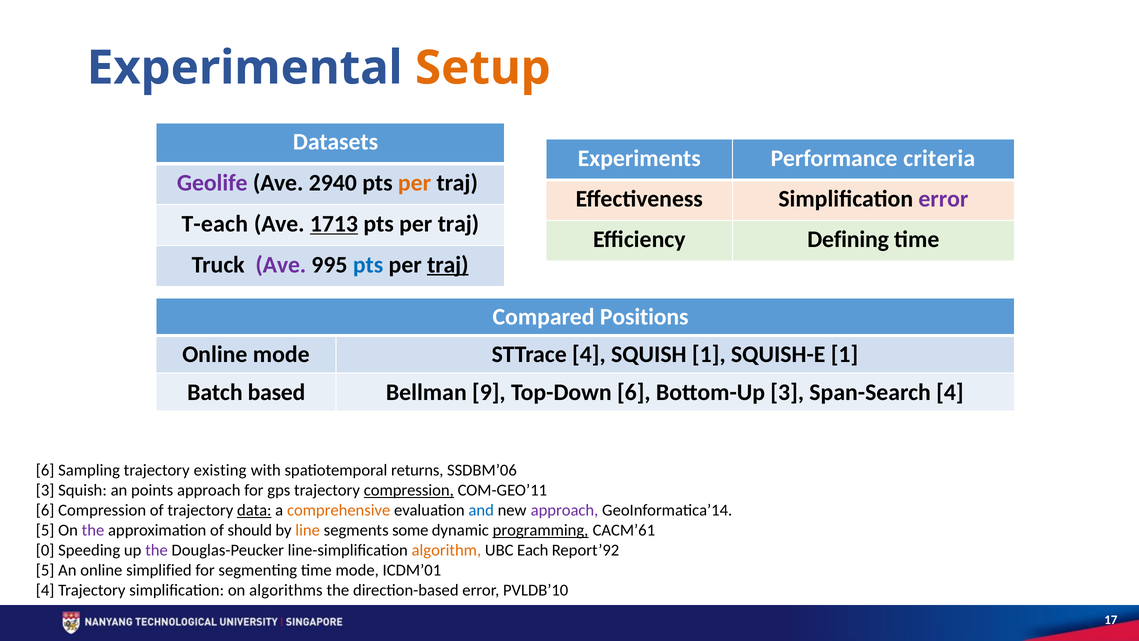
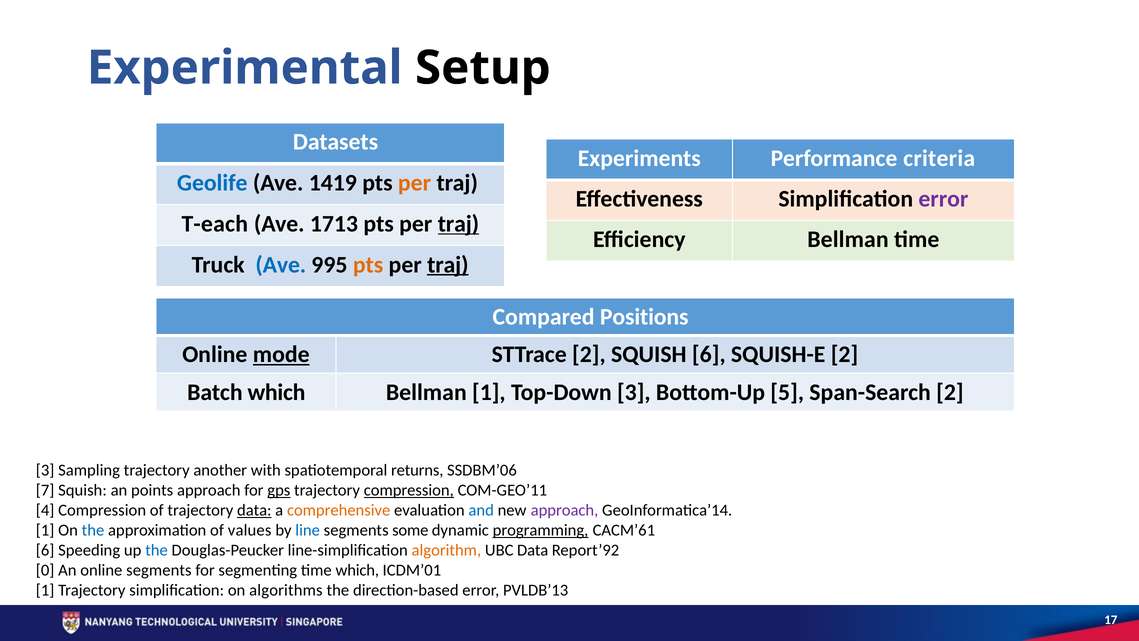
Setup colour: orange -> black (483, 68)
Geolife colour: purple -> blue (212, 183)
2940: 2940 -> 1419 (333, 183)
1713 underline: present -> none (334, 224)
traj underline: none -> present (458, 224)
Efficiency Defining: Defining -> Bellman (848, 239)
Ave colour: purple -> blue (281, 265)
pts colour: blue -> orange (368, 265)
mode underline: none -> present (281, 354)
STTrace 4: 4 -> 2 (589, 354)
SQUISH 1: 1 -> 6 (709, 354)
SQUISH-E 1: 1 -> 2 (845, 354)
Batch based: based -> which (276, 392)
Bellman 9: 9 -> 1 (489, 392)
Top-Down 6: 6 -> 3 (634, 392)
Bottom-Up 3: 3 -> 5 (787, 392)
Span-Search 4: 4 -> 2 (950, 392)
6: 6 -> 3 (45, 470)
existing: existing -> another (220, 470)
3: 3 -> 7 (45, 490)
gps underline: none -> present (279, 490)
6: 6 -> 4 (45, 510)
5: 5 -> 1 (45, 530)
the colour: purple -> blue (93, 530)
should: should -> values (250, 530)
line colour: orange -> blue (308, 530)
0: 0 -> 6 (45, 550)
the colour: purple -> blue (157, 550)
UBC Each: Each -> Data (533, 550)
5: 5 -> 0 (45, 570)
online simplified: simplified -> segments (159, 570)
time mode: mode -> which (357, 570)
4: 4 -> 1 (45, 590)
PVLDB’10: PVLDB’10 -> PVLDB’13 (536, 590)
